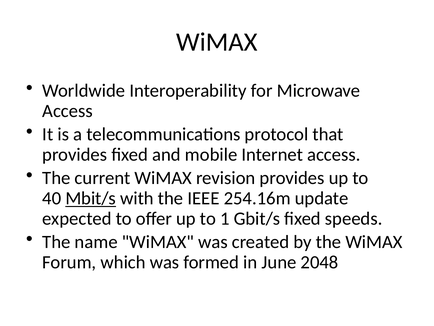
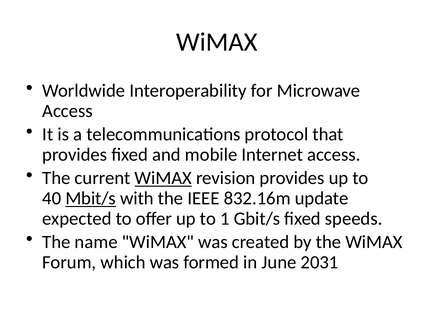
WiMAX underline: none -> present (163, 178)
254.16m: 254.16m -> 832.16m (257, 198)
2048: 2048 -> 2031 (320, 262)
